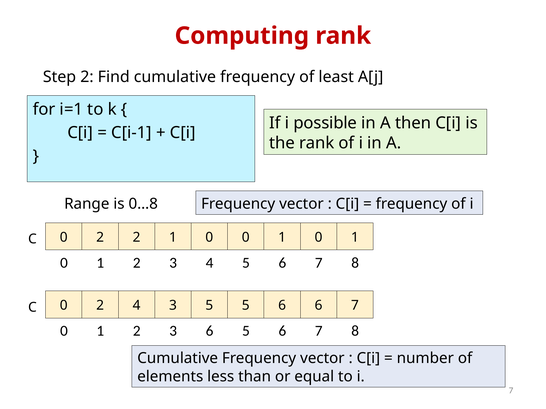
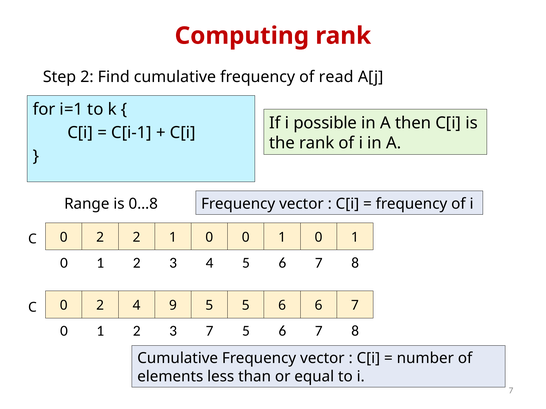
least: least -> read (336, 77)
4 3: 3 -> 9 (173, 306)
3 6: 6 -> 7 (210, 331)
